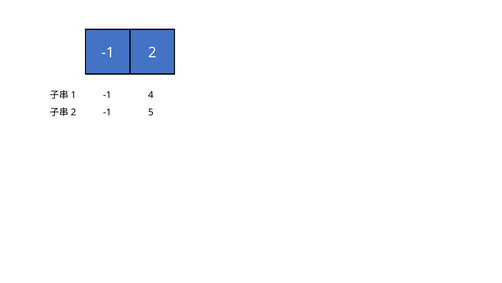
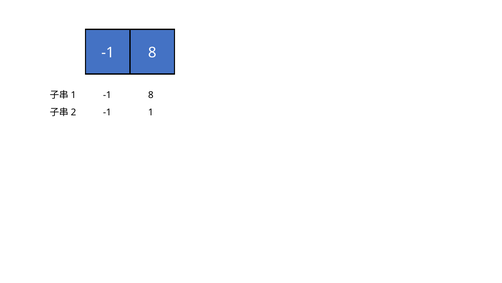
2: 2 -> 8 (152, 53)
4: 4 -> 8 (151, 95)
5: 5 -> 1 (151, 112)
